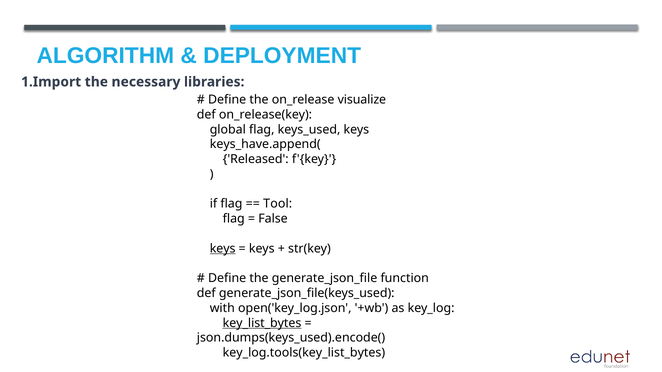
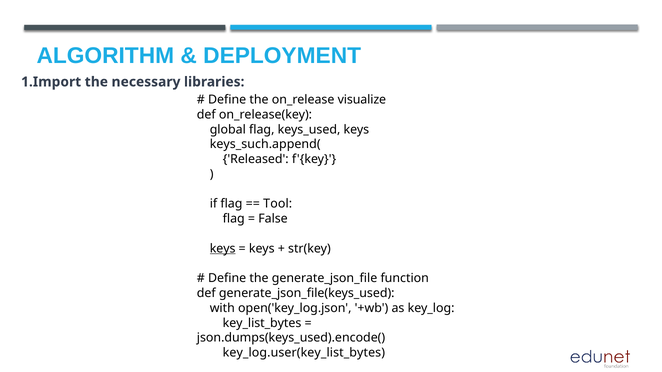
keys_have.append(: keys_have.append( -> keys_such.append( (265, 145)
key_list_bytes underline: present -> none (262, 323)
key_log.tools(key_list_bytes: key_log.tools(key_list_bytes -> key_log.user(key_list_bytes (304, 353)
